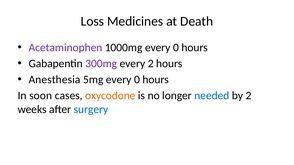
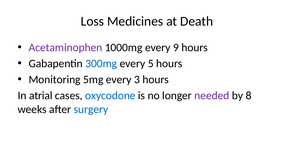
1000mg every 0: 0 -> 9 (176, 48)
300mg colour: purple -> blue (101, 64)
every 2: 2 -> 5 (151, 64)
Anesthesia: Anesthesia -> Monitoring (55, 80)
5mg every 0: 0 -> 3 (137, 80)
soon: soon -> atrial (41, 96)
oxycodone colour: orange -> blue (110, 96)
needed colour: blue -> purple (212, 96)
by 2: 2 -> 8 (248, 96)
